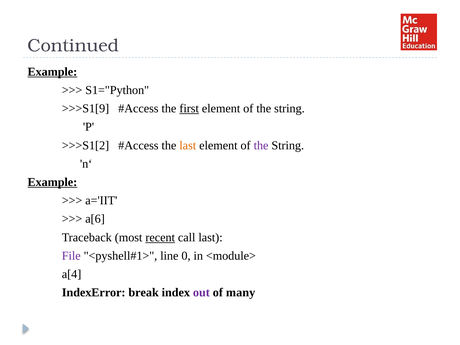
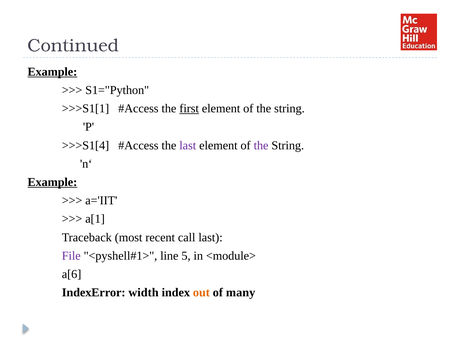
>>>S1[9: >>>S1[9 -> >>>S1[1 (86, 109)
>>>S1[2: >>>S1[2 -> >>>S1[4 (86, 145)
last colour: orange -> purple (188, 145)
a[6: a[6 -> a[1 (95, 219)
recent underline: present -> none (160, 237)
0: 0 -> 5 (186, 256)
a[4: a[4 -> a[6 (72, 274)
break: break -> width (144, 293)
out colour: purple -> orange (201, 293)
